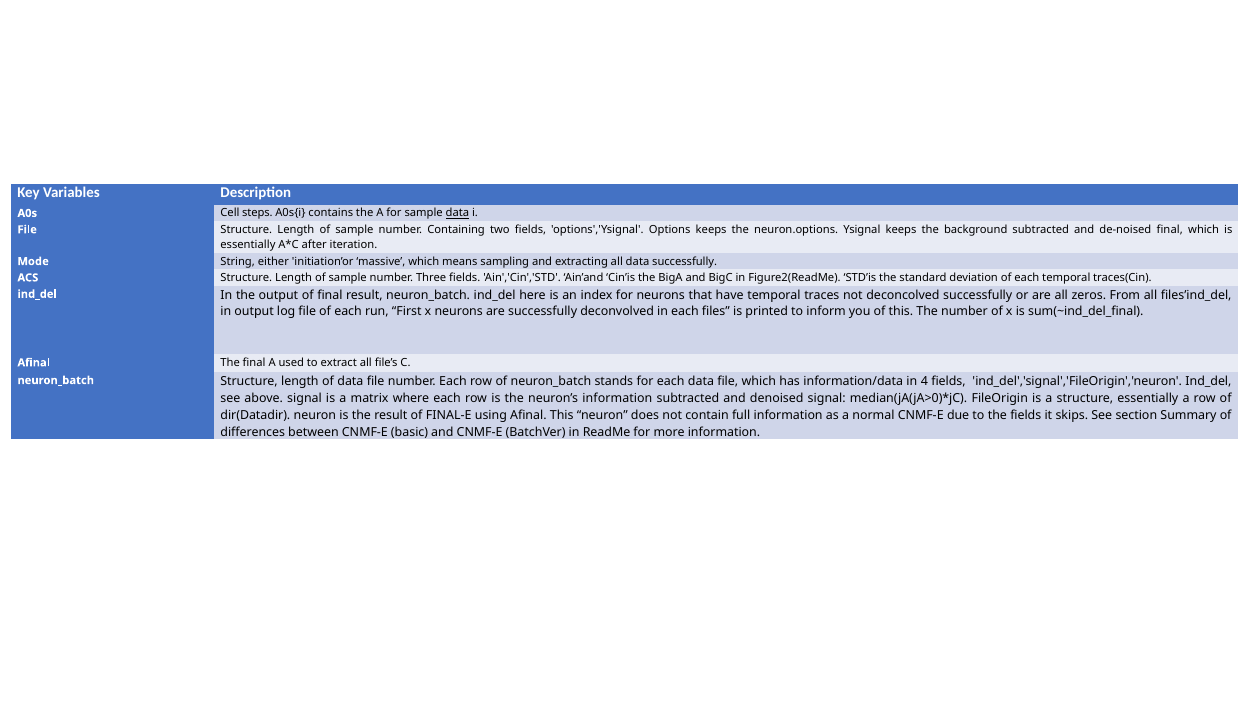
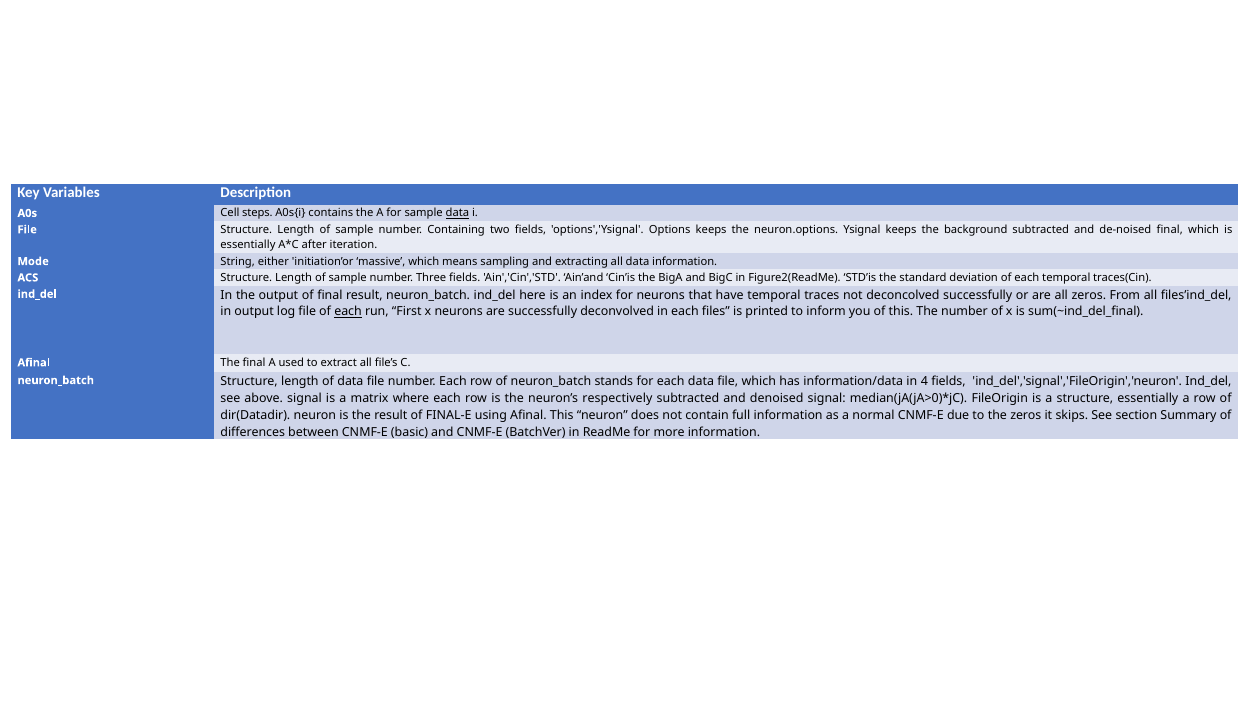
data successfully: successfully -> information (685, 262)
each underline: none -> present (348, 312)
neuron’s information: information -> respectively (617, 398)
the fields: fields -> zeros (1026, 415)
